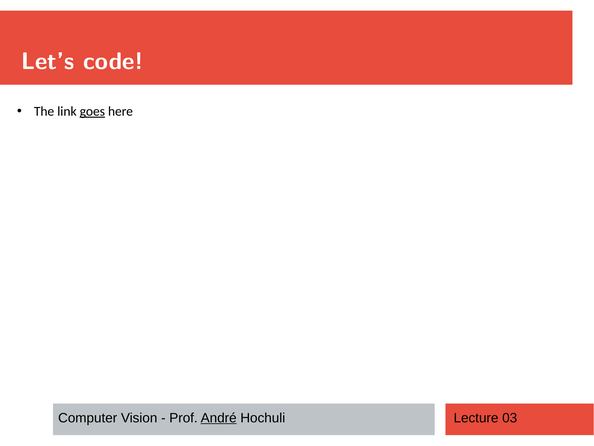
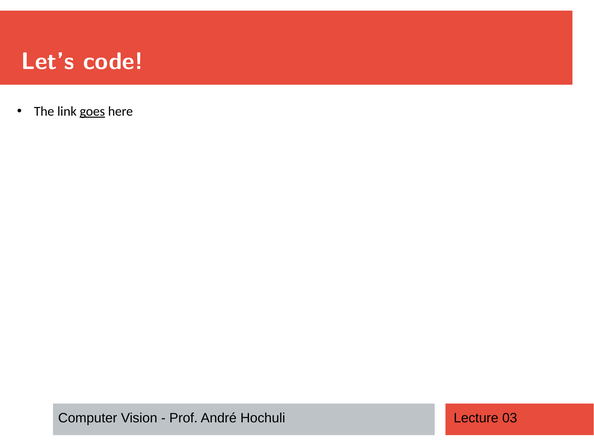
André underline: present -> none (219, 417)
